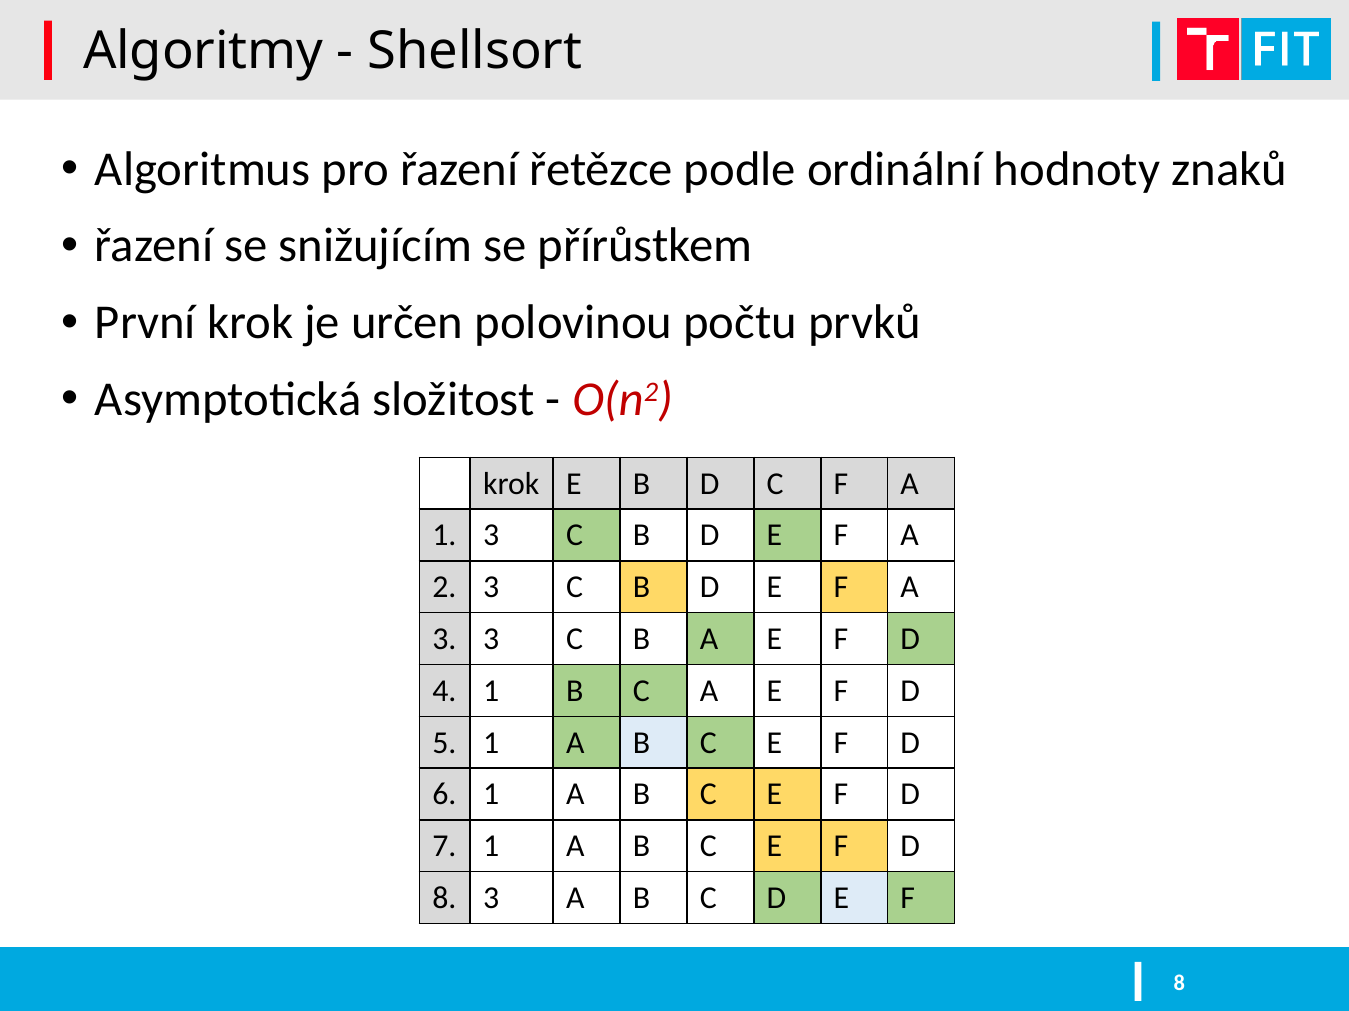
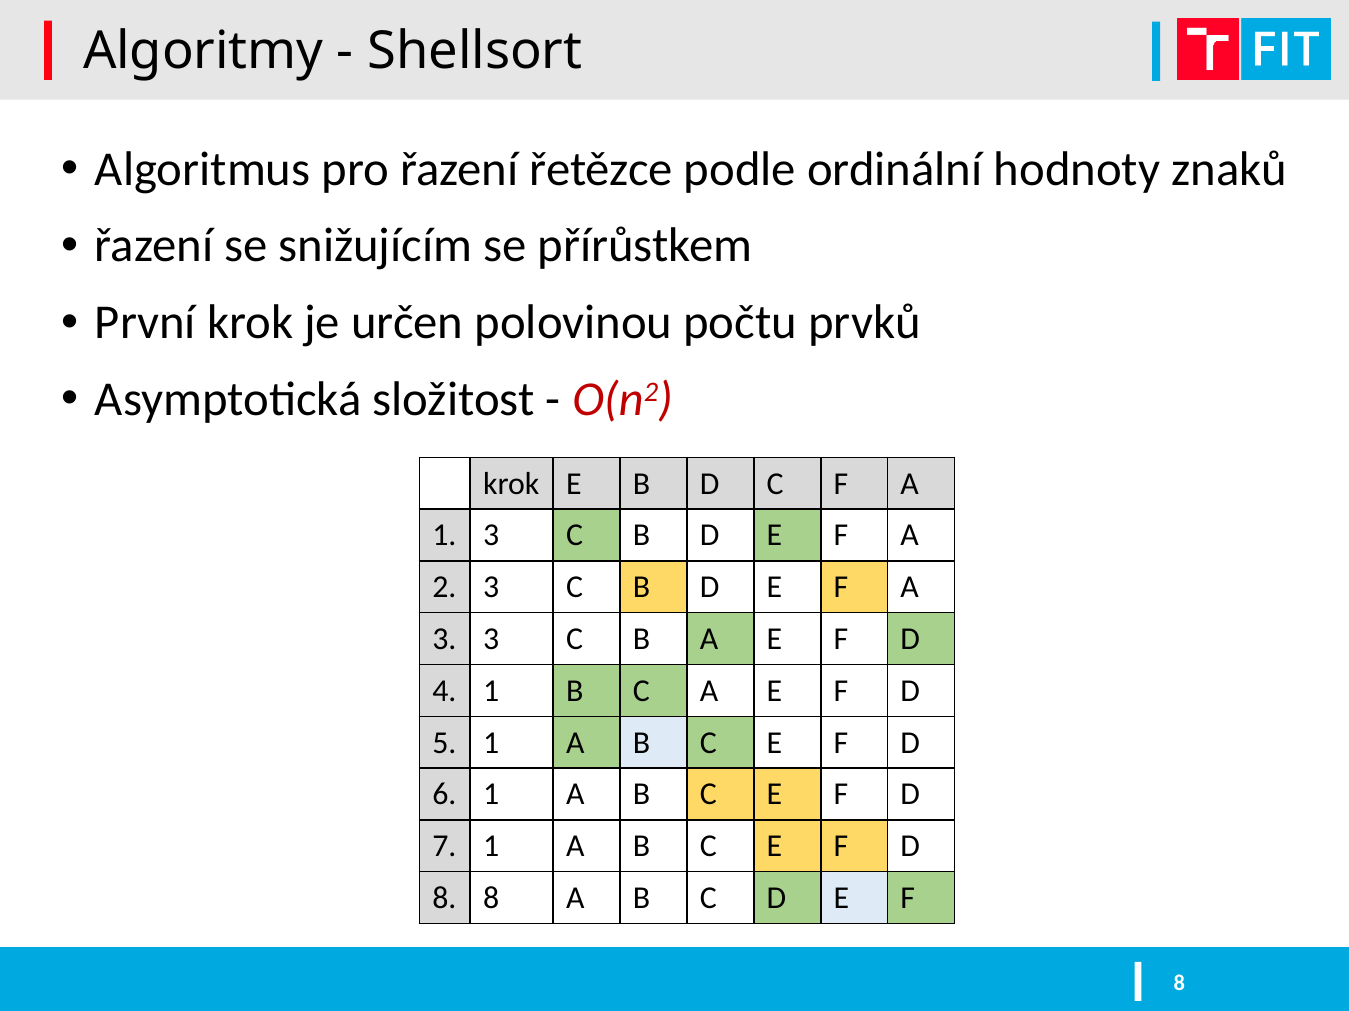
8 3: 3 -> 8 (491, 899)
